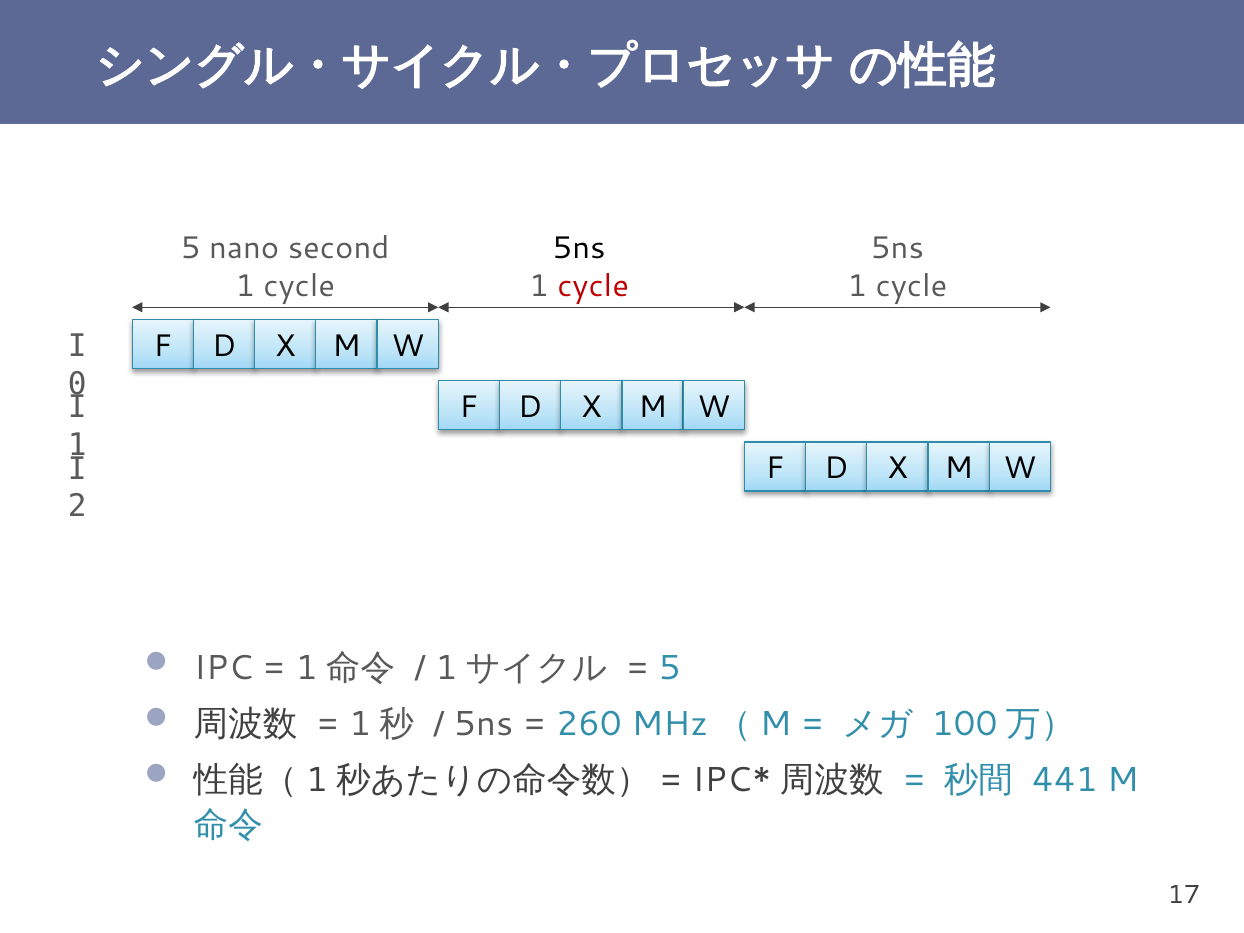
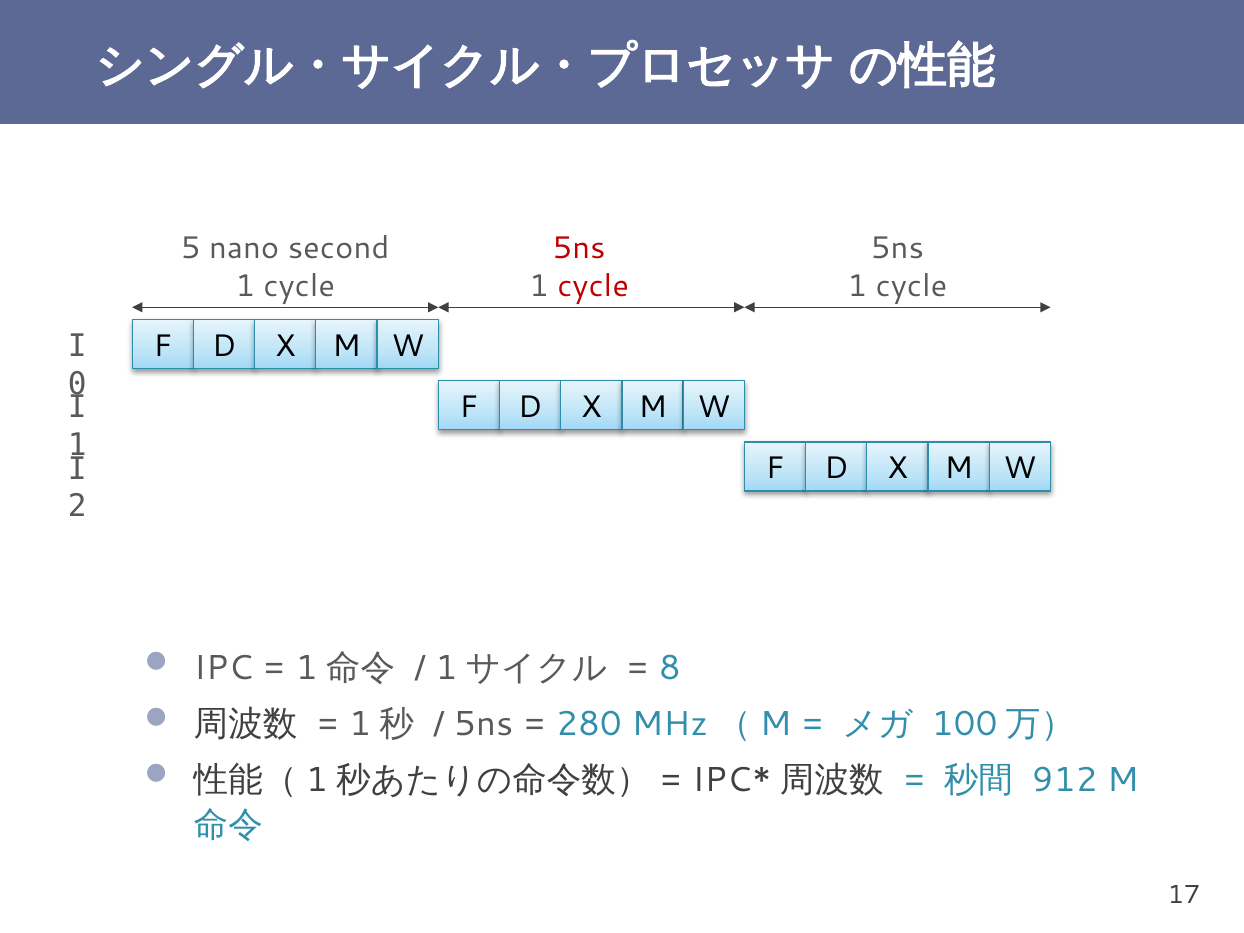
5ns colour: black -> red (579, 249)
5: 5 -> 8 (670, 668)
260: 260 -> 280 (589, 724)
441: 441 -> 912 (1065, 780)
